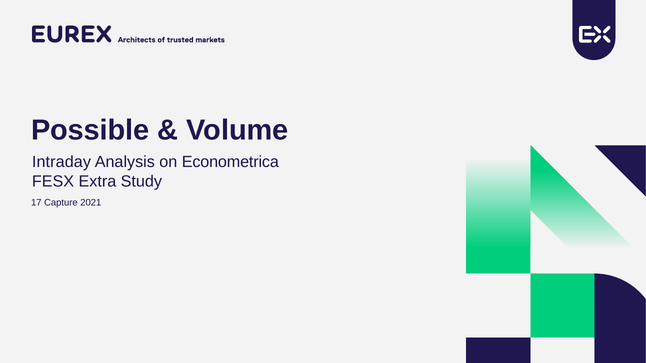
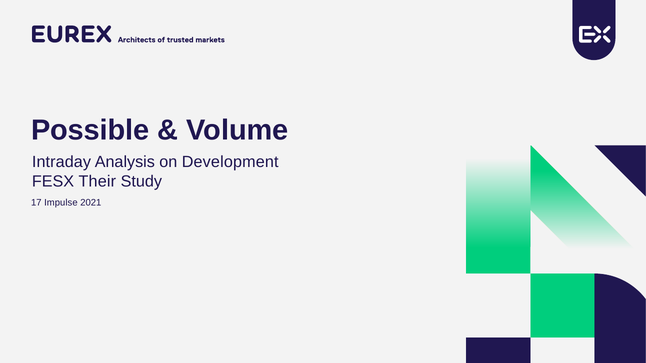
Econometrica: Econometrica -> Development (230, 162)
Extra: Extra -> Their (97, 181)
Capture: Capture -> Impulse (61, 203)
